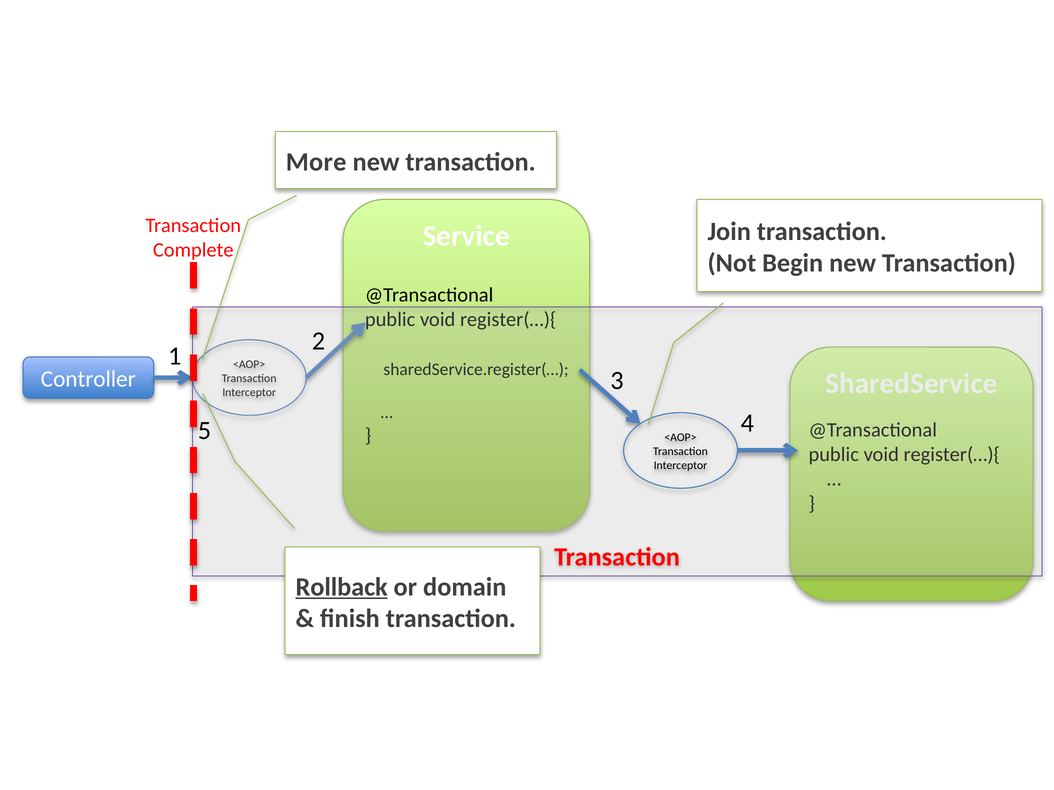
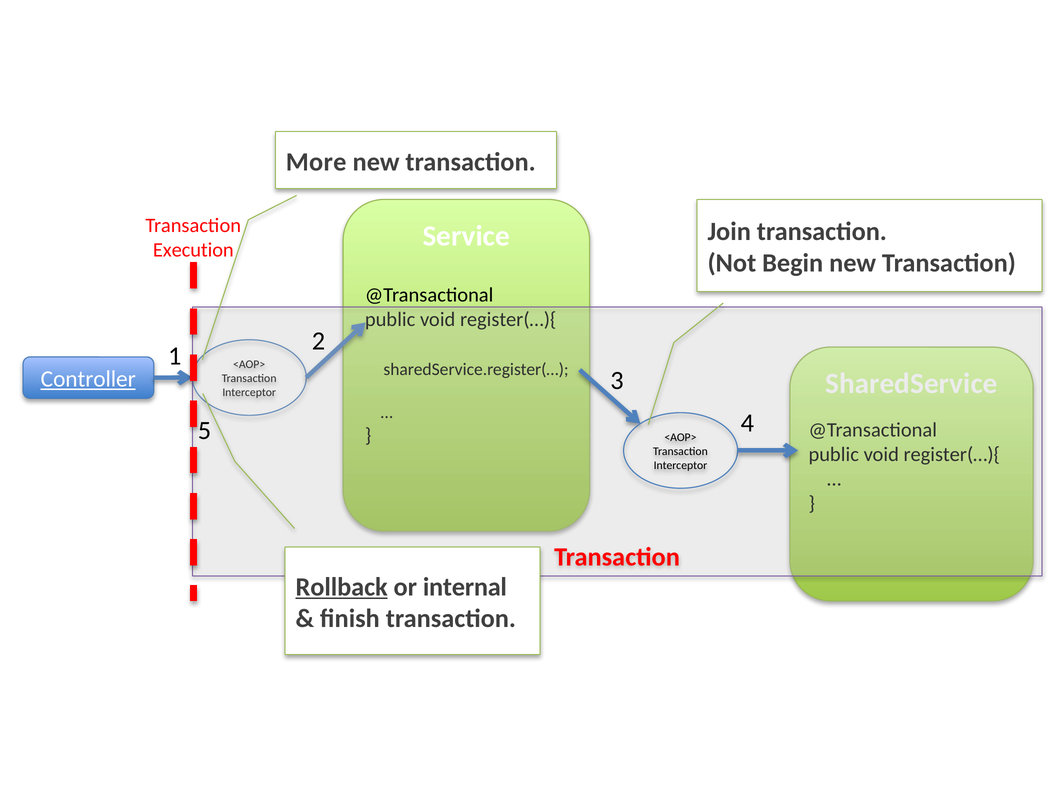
Complete: Complete -> Execution (193, 250)
Controller underline: none -> present (88, 380)
domain: domain -> internal (465, 587)
